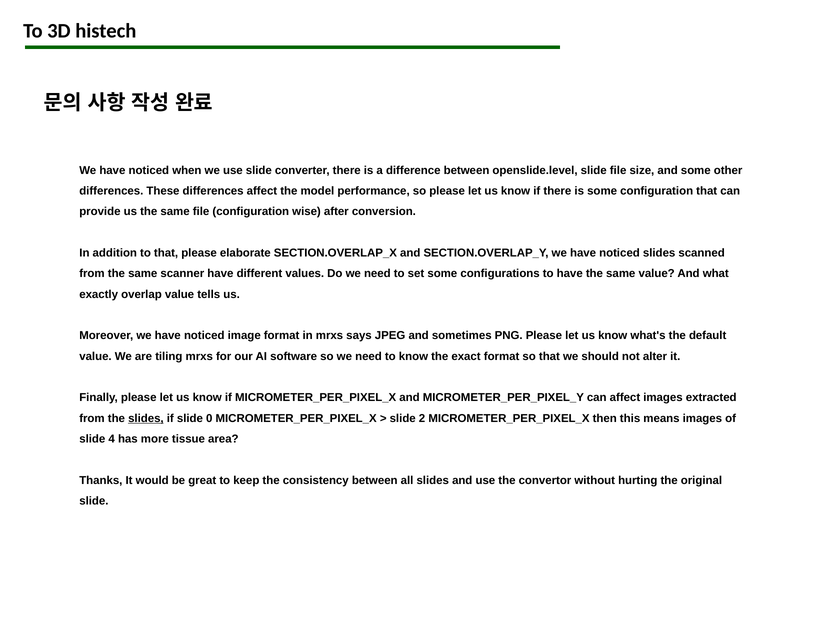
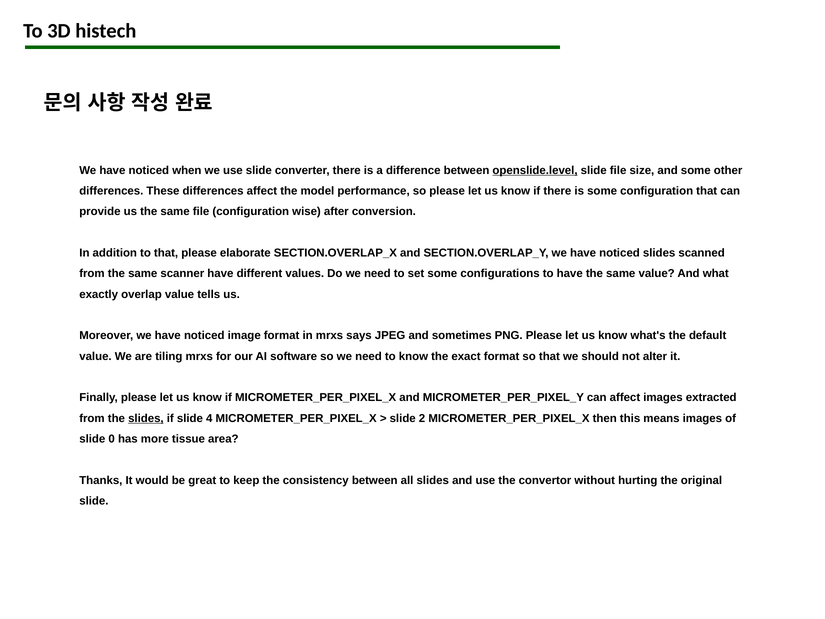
openslide.level underline: none -> present (535, 170)
0: 0 -> 4 (209, 418)
4: 4 -> 0 (112, 439)
